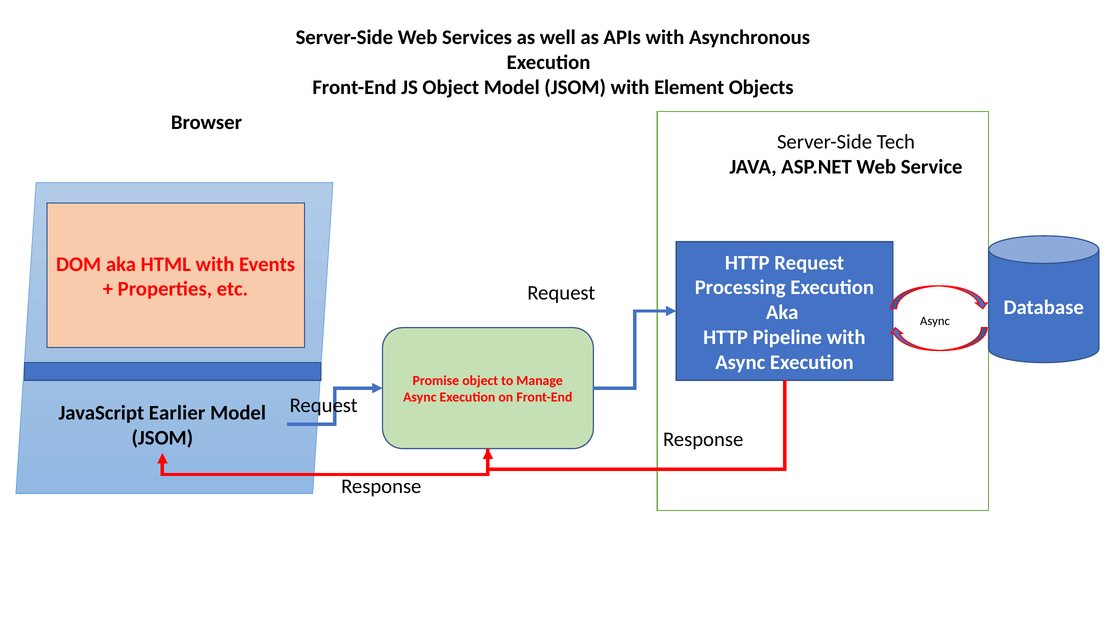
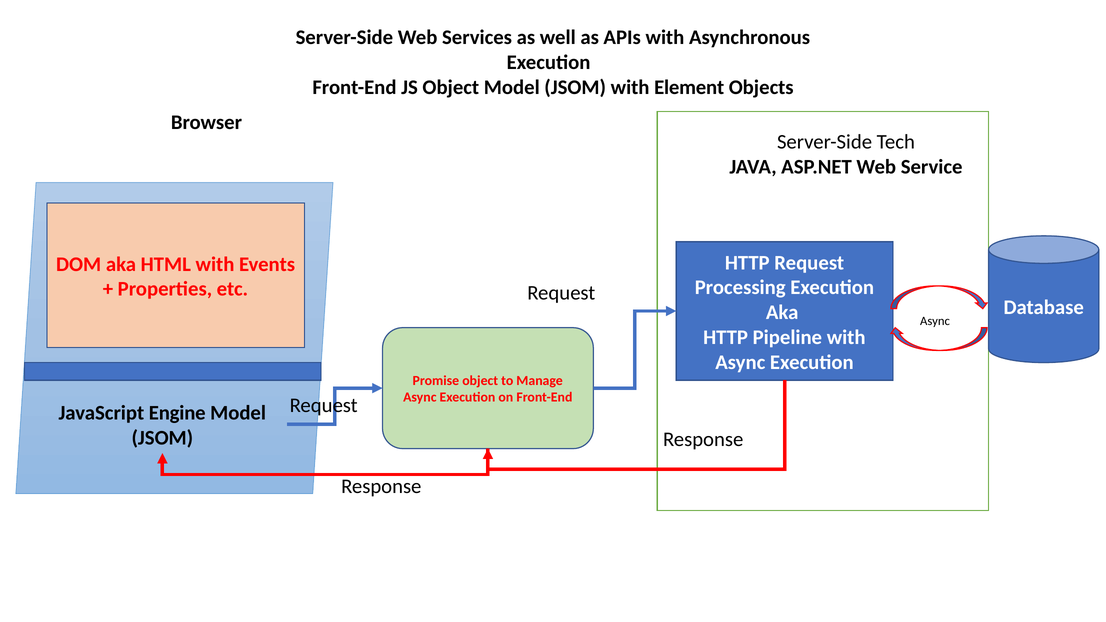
Earlier: Earlier -> Engine (177, 413)
